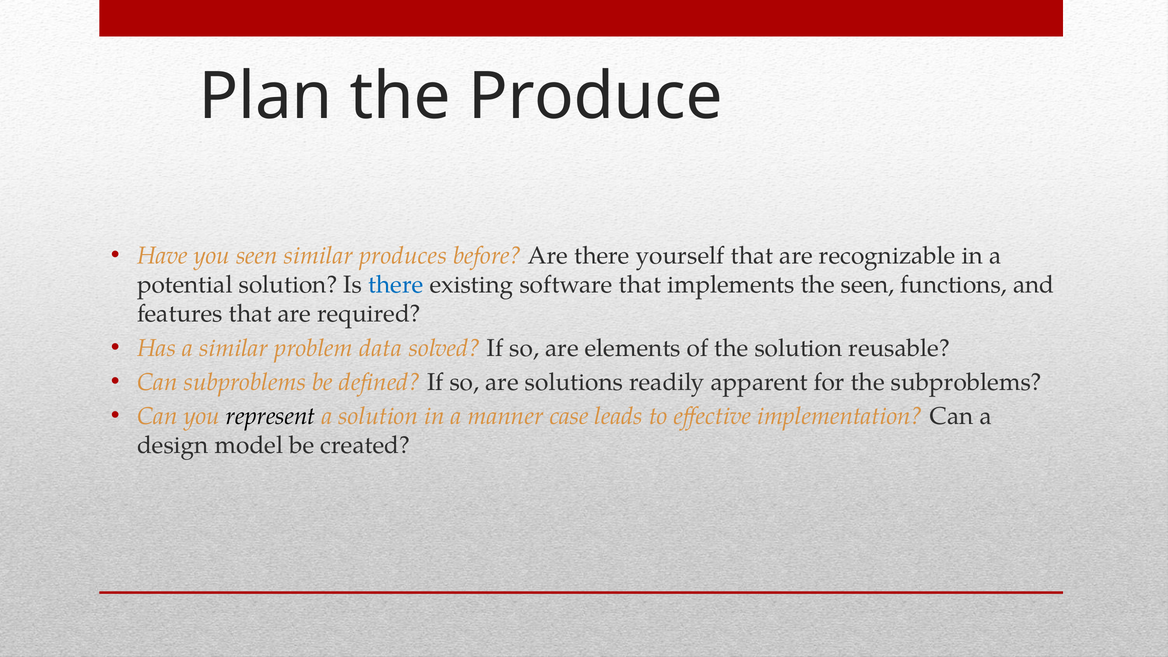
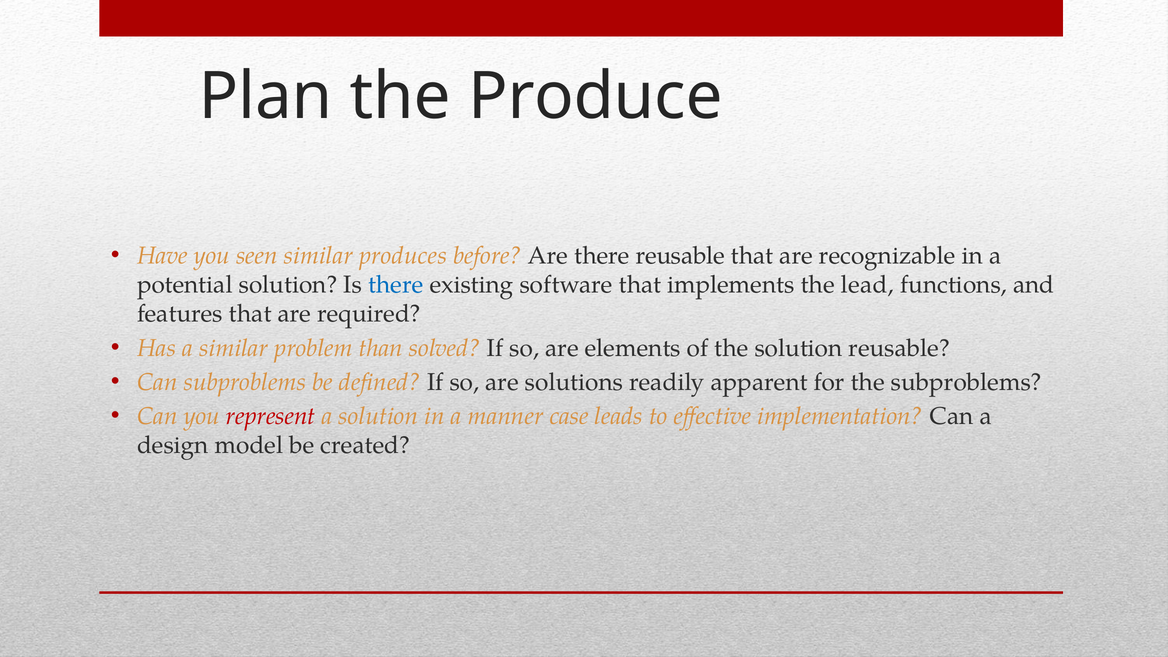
there yourself: yourself -> reusable (680, 256)
the seen: seen -> lead (867, 285)
data: data -> than (381, 348)
represent colour: black -> red (271, 416)
